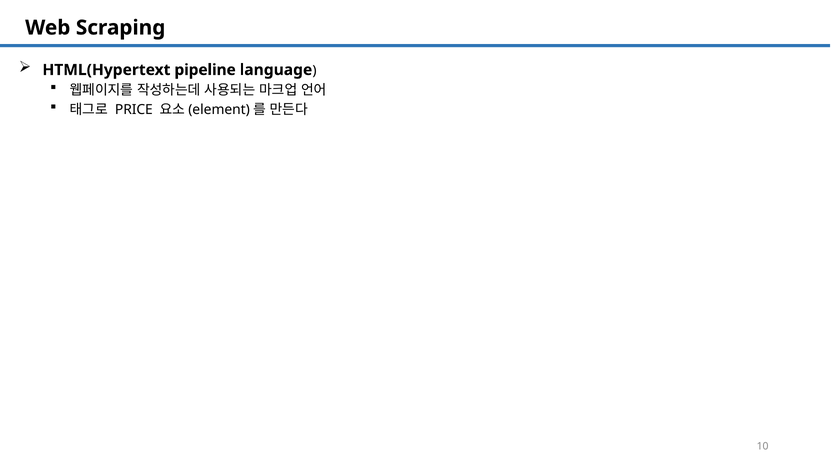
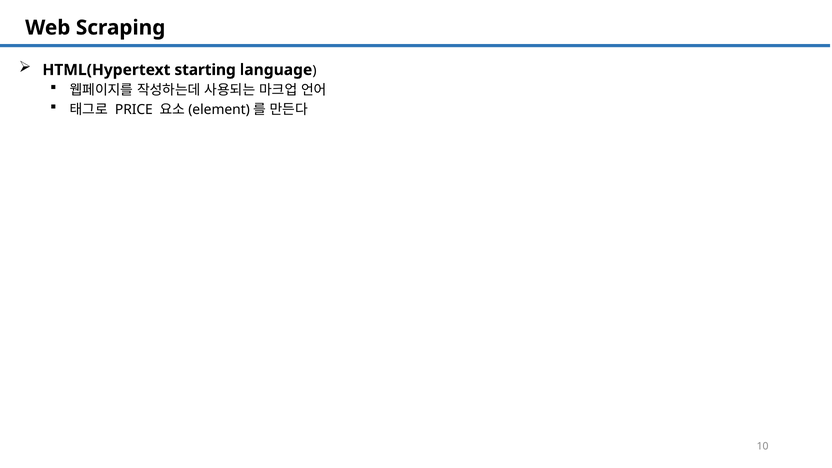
pipeline: pipeline -> starting (205, 70)
